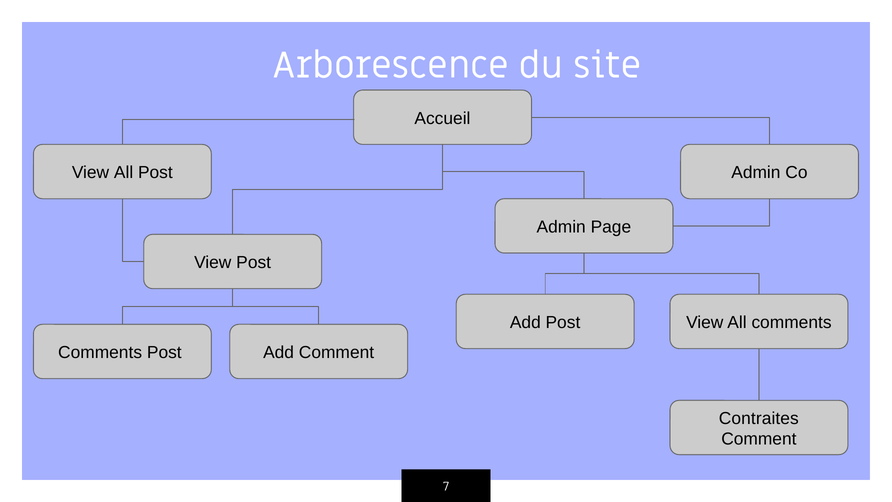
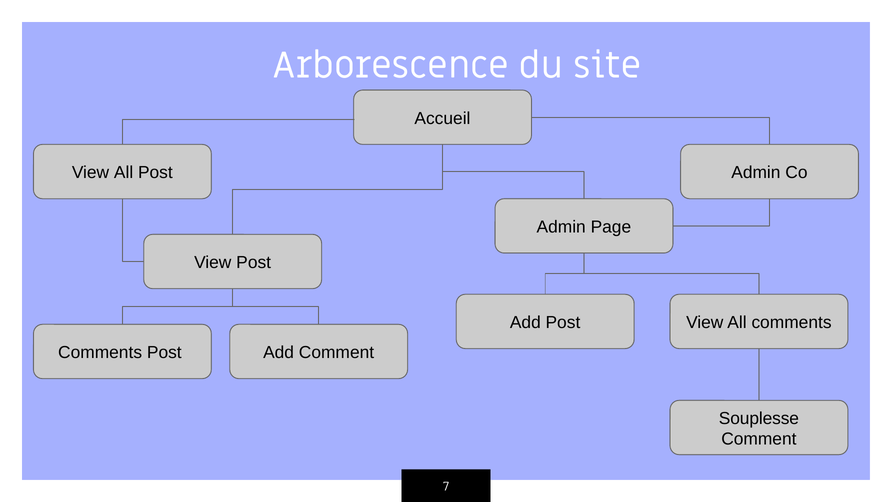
Contraites: Contraites -> Souplesse (759, 418)
